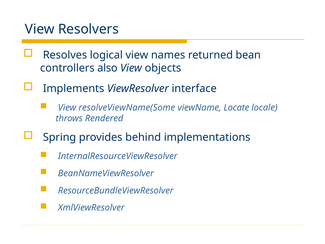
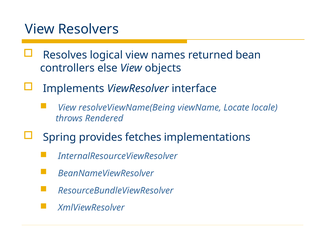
also: also -> else (107, 68)
resolveViewName(Some: resolveViewName(Some -> resolveViewName(Being (127, 108)
behind: behind -> fetches (143, 137)
